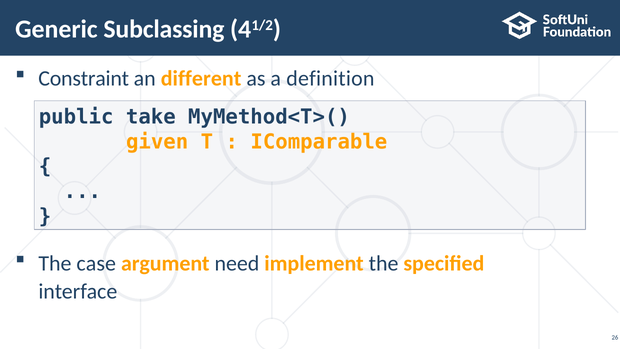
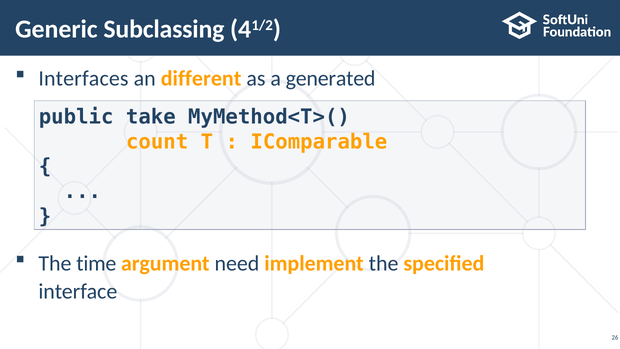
Constraint: Constraint -> Interfaces (83, 79)
definition: definition -> generated (331, 79)
given: given -> count (157, 142)
case: case -> time (96, 263)
